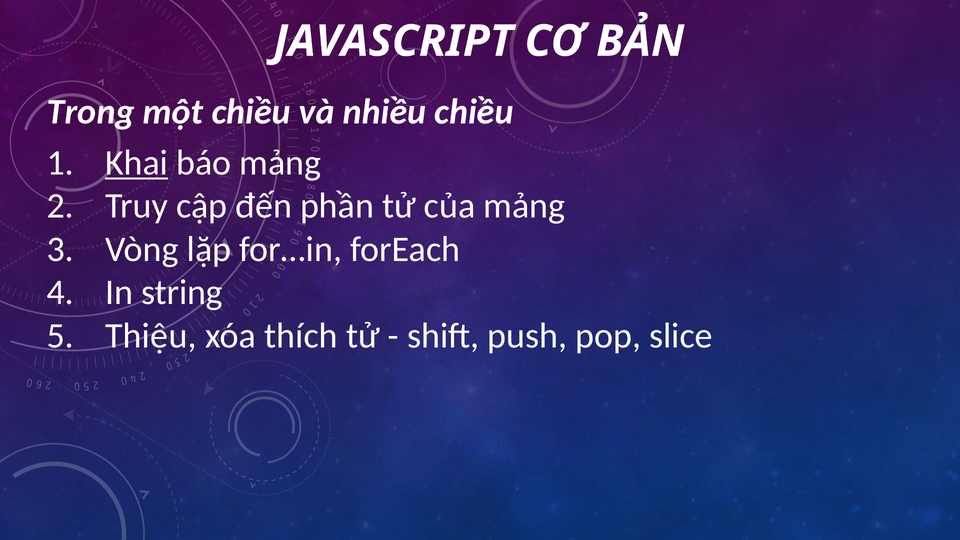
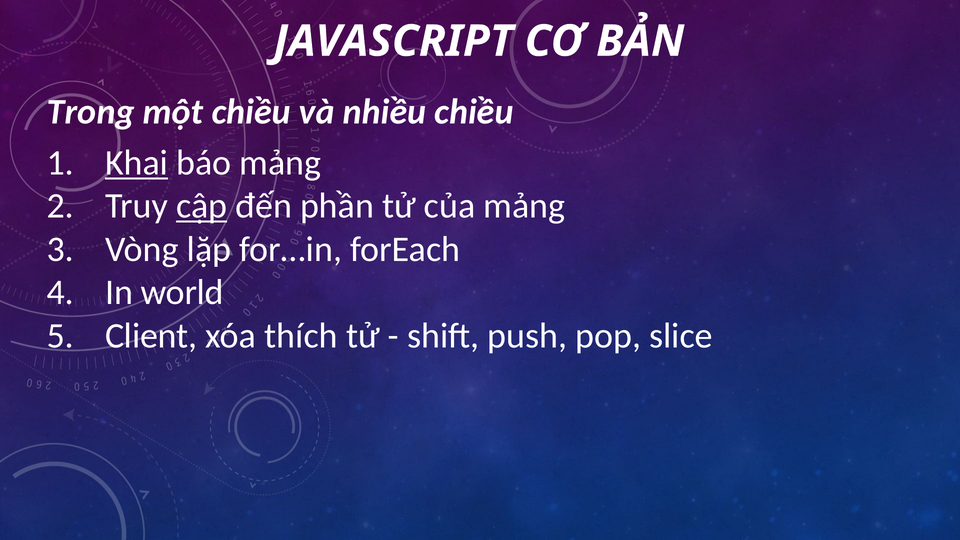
cập underline: none -> present (202, 206)
string: string -> world (182, 292)
Thiệu: Thiệu -> Client (151, 336)
